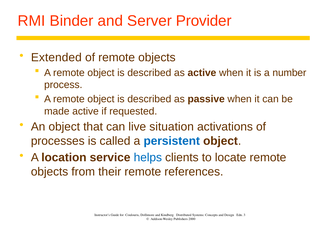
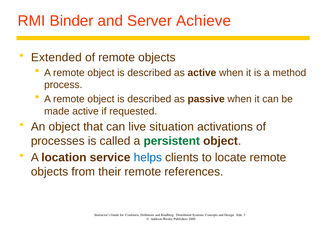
Provider: Provider -> Achieve (204, 21)
number: number -> method (289, 73)
persistent colour: blue -> green (172, 141)
